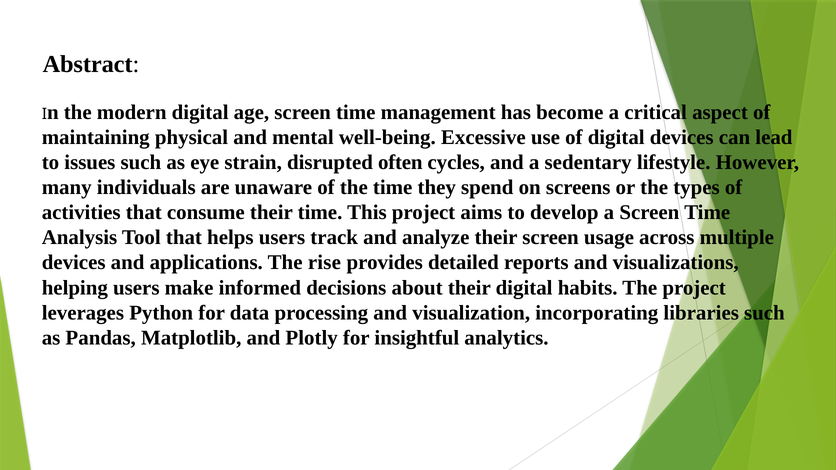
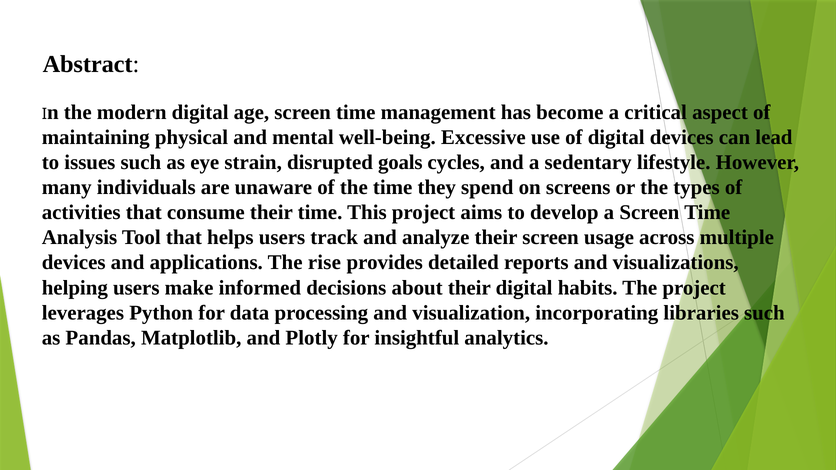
often: often -> goals (400, 162)
